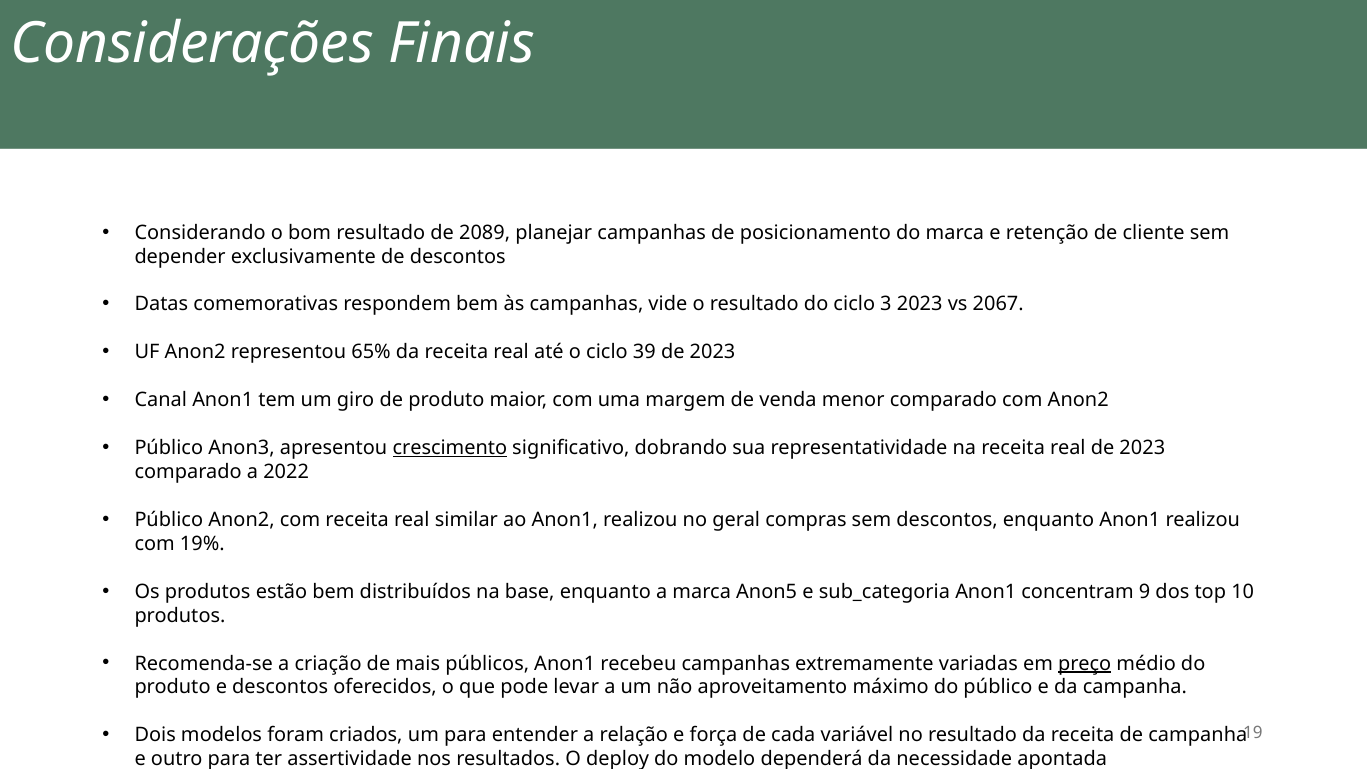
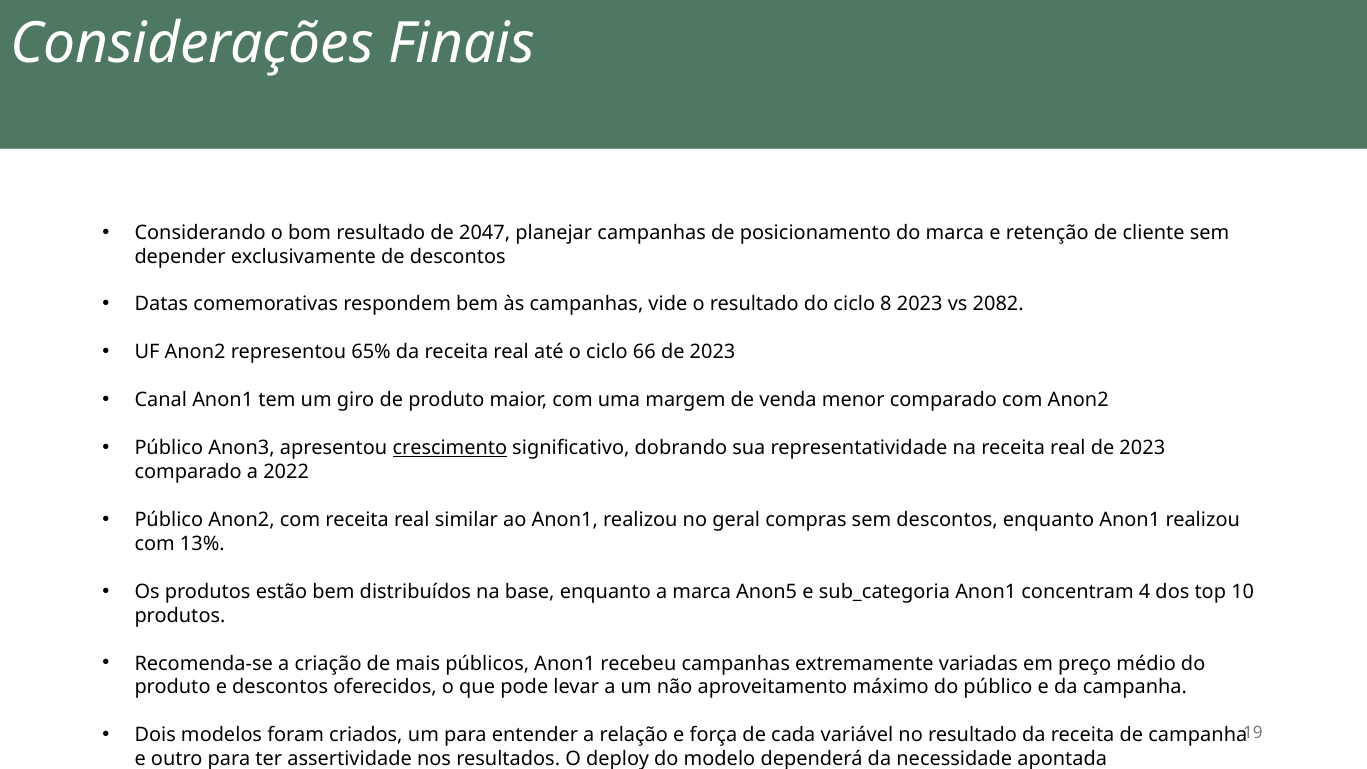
2089: 2089 -> 2047 (485, 233)
3: 3 -> 8 (886, 304)
2067: 2067 -> 2082 (998, 304)
39: 39 -> 66 (644, 352)
19%: 19% -> 13% (202, 544)
9: 9 -> 4 (1145, 592)
preço underline: present -> none (1085, 663)
